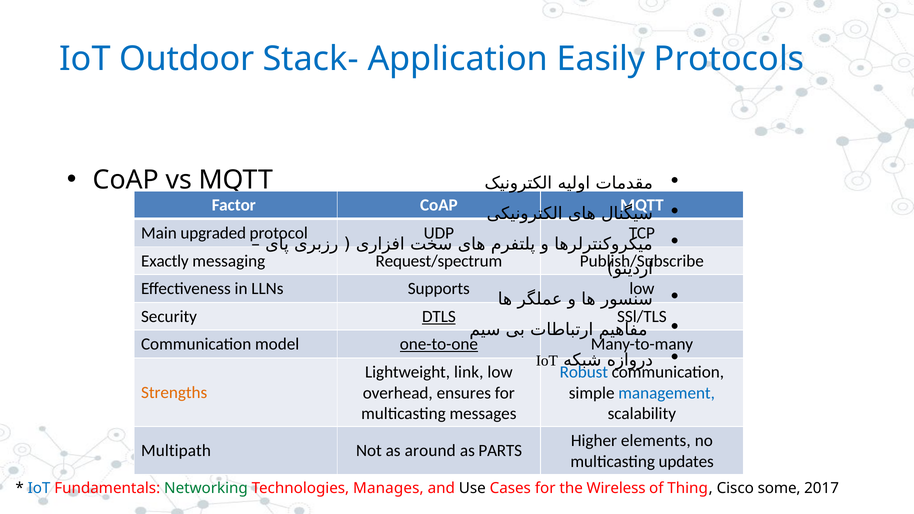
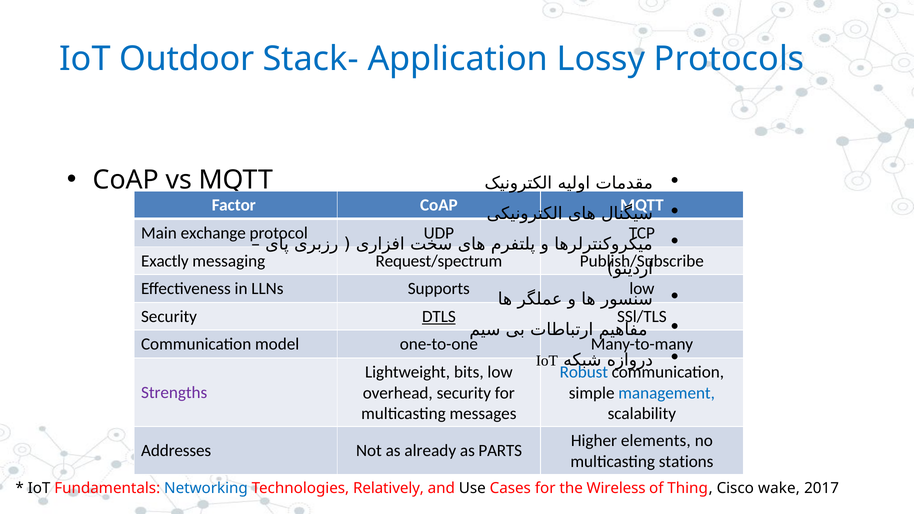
Easily: Easily -> Lossy (601, 59)
upgraded: upgraded -> exchange (213, 233)
one-to-one underline: present -> none (439, 344)
link: link -> bits (469, 372)
Strengths colour: orange -> purple (174, 393)
overhead ensures: ensures -> security (464, 393)
Multipath: Multipath -> Addresses (176, 451)
around: around -> already (430, 451)
updates: updates -> stations (686, 462)
IoT colour: blue -> black (39, 488)
Networking colour: green -> blue (206, 488)
Manages: Manages -> Relatively (388, 488)
some: some -> wake (779, 488)
